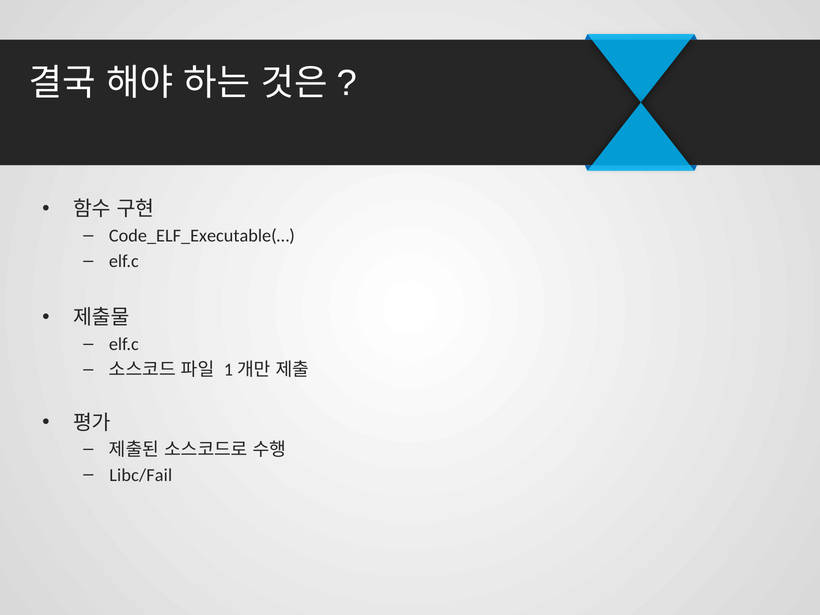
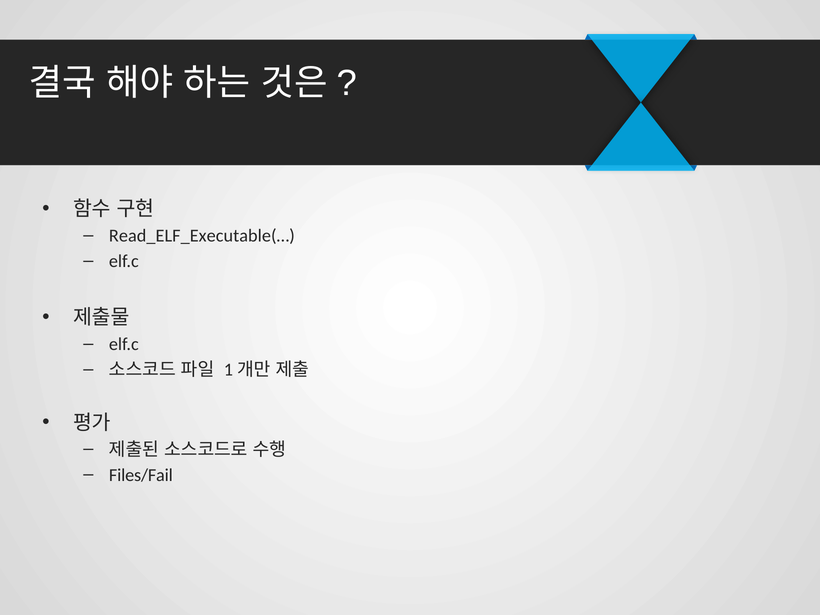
Code_ELF_Executable(…: Code_ELF_Executable(… -> Read_ELF_Executable(… (202, 236)
Libc/Fail: Libc/Fail -> Files/Fail (141, 475)
